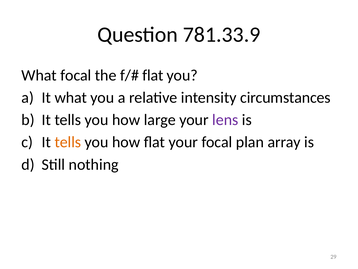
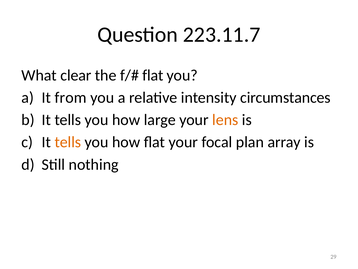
781.33.9: 781.33.9 -> 223.11.7 (222, 35)
What focal: focal -> clear (76, 75)
It what: what -> from (71, 97)
lens colour: purple -> orange (225, 120)
